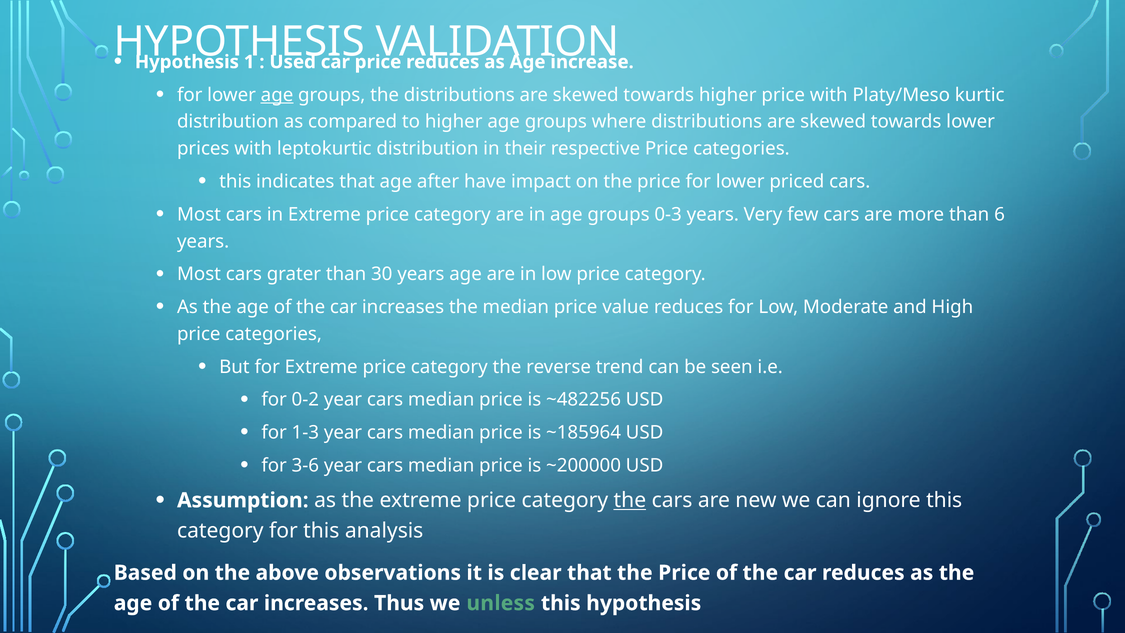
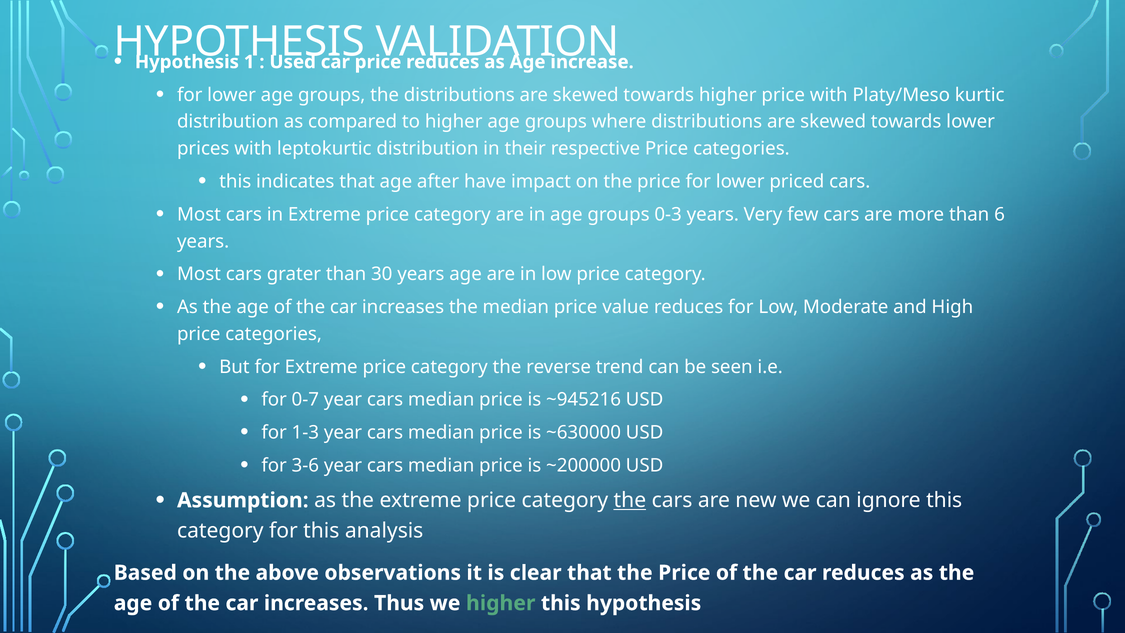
age underline: present -> none (277, 95)
0-2: 0-2 -> 0-7 (305, 400)
~482256: ~482256 -> ~945216 (584, 400)
~185964: ~185964 -> ~630000 (584, 432)
we unless: unless -> higher (501, 603)
